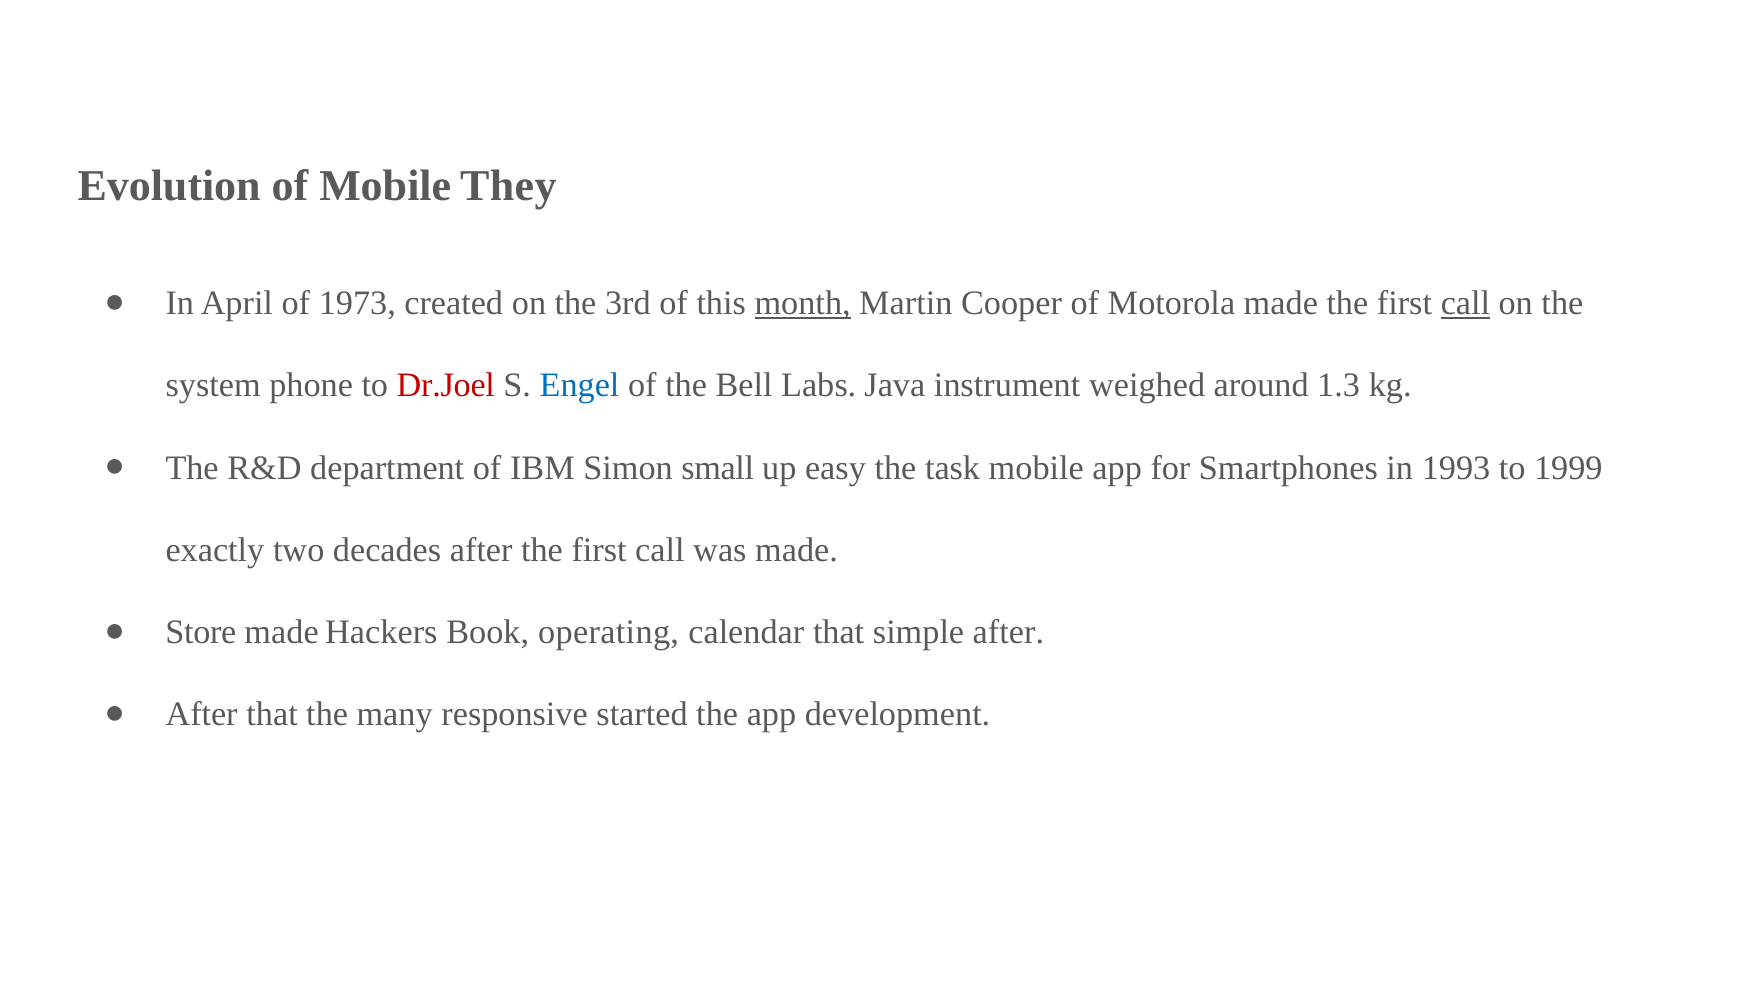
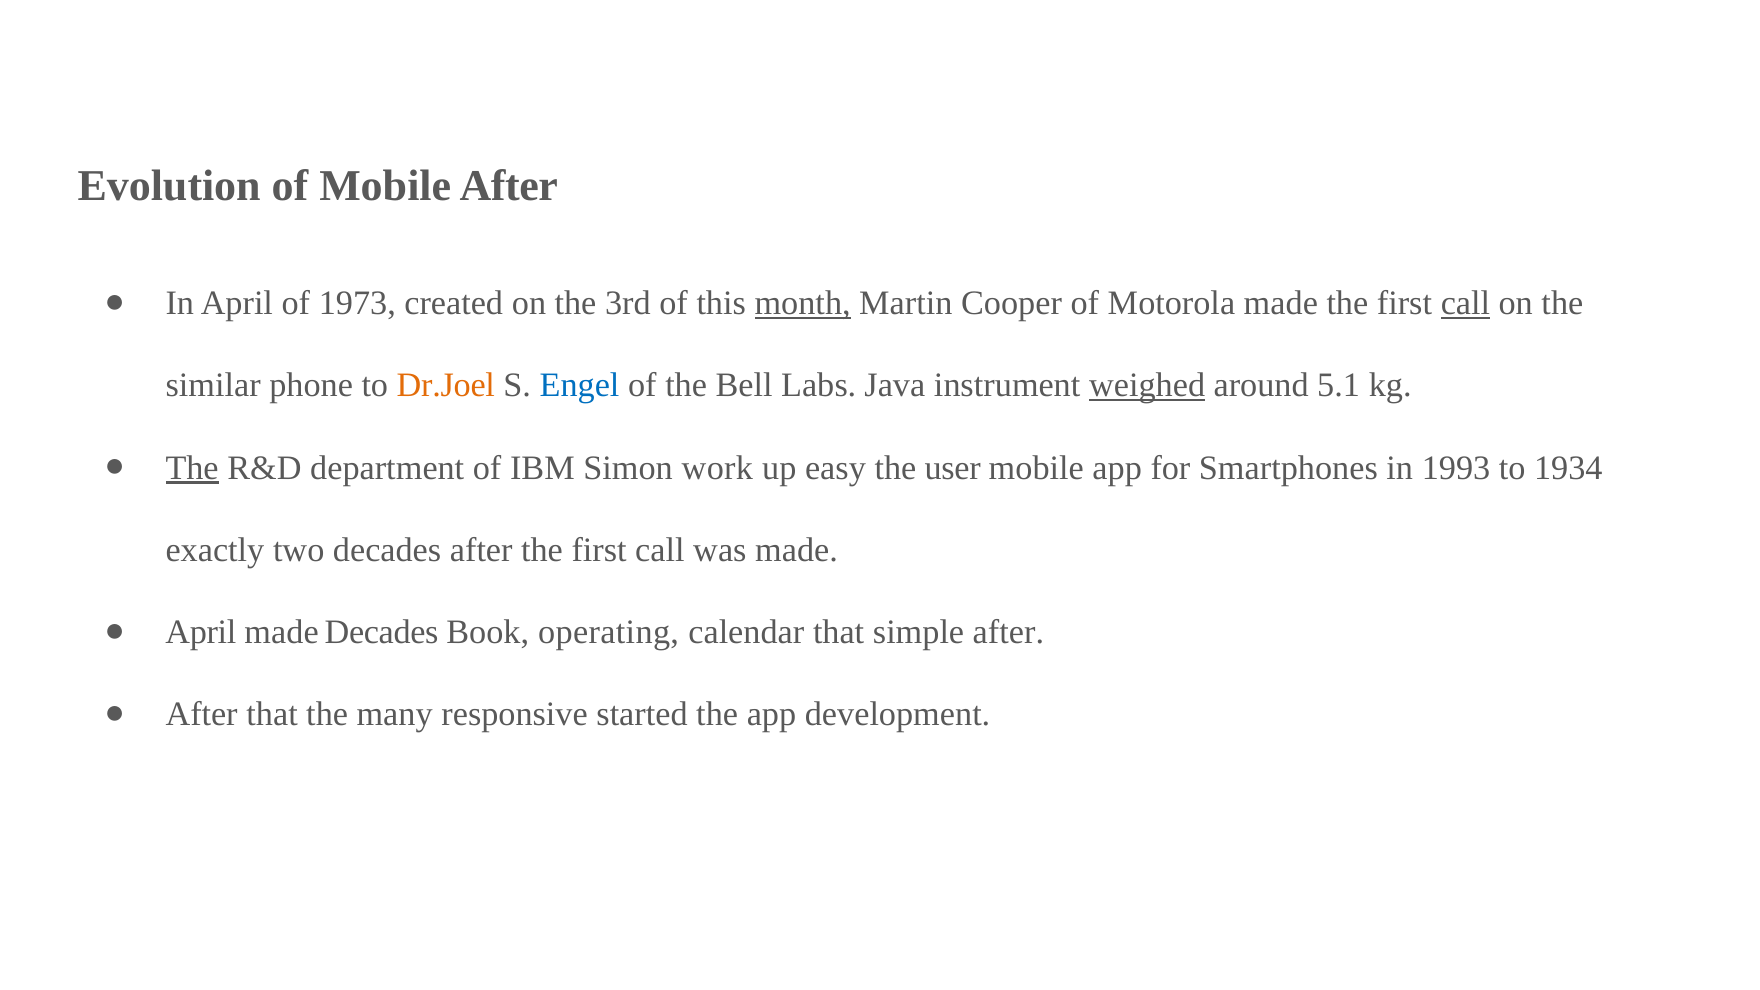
Mobile They: They -> After (509, 186)
system: system -> similar (213, 386)
Dr.Joel colour: red -> orange (446, 386)
weighed underline: none -> present (1147, 386)
1.3: 1.3 -> 5.1 (1339, 386)
The underline: none -> present (192, 468)
small: small -> work (717, 468)
task: task -> user (953, 468)
1999: 1999 -> 1934 (1568, 468)
Store: Store -> April (201, 632)
made Hackers: Hackers -> Decades (382, 632)
